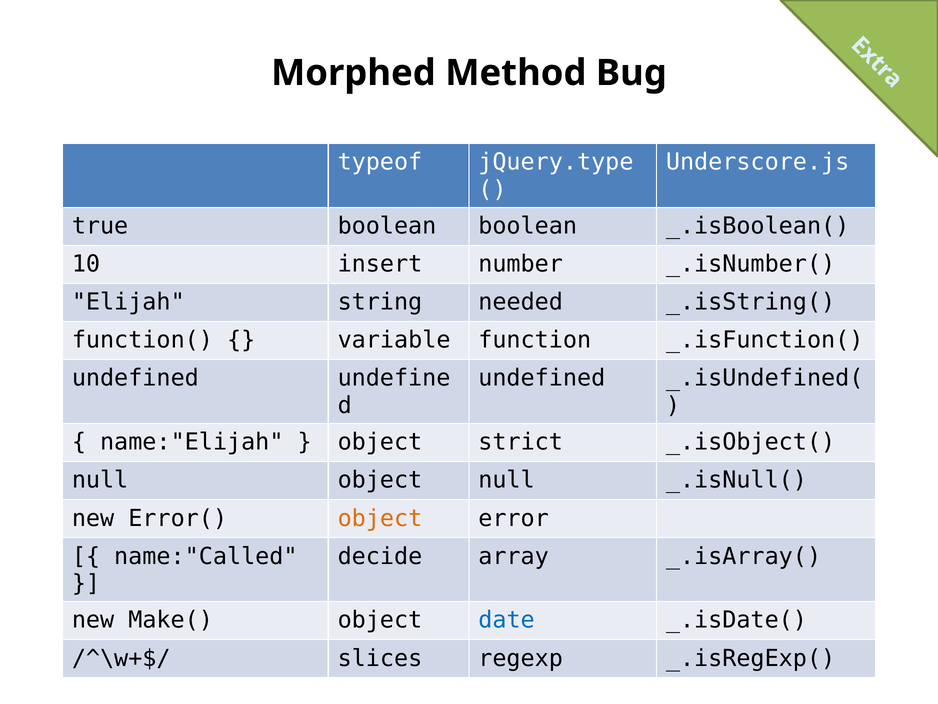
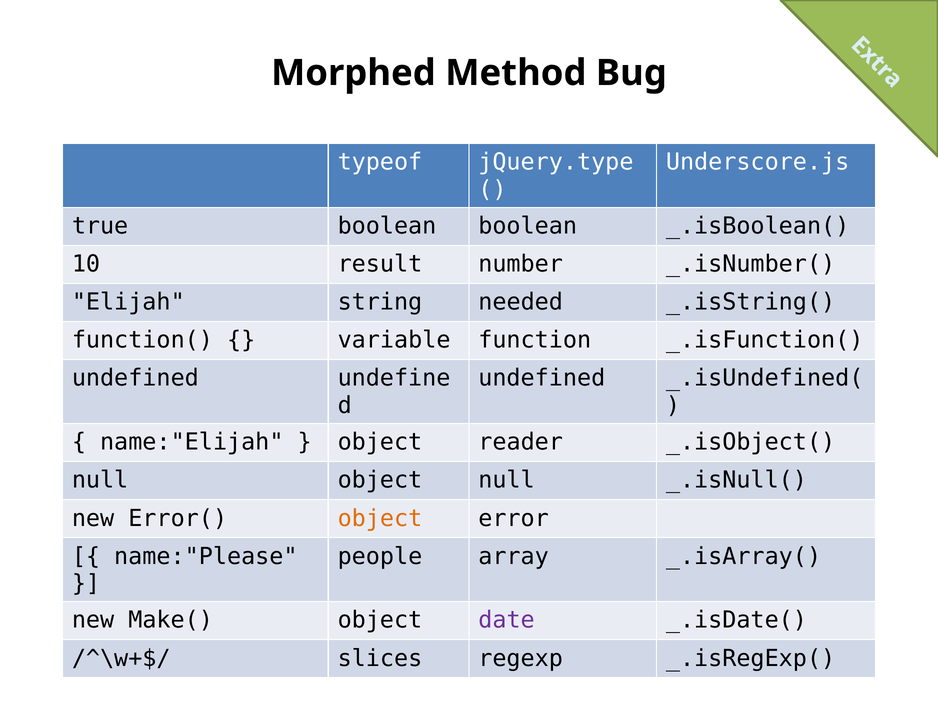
insert: insert -> result (380, 264)
strict: strict -> reader (521, 442)
name:"Called: name:"Called -> name:"Please (206, 556)
decide: decide -> people (380, 556)
date colour: blue -> purple (507, 620)
